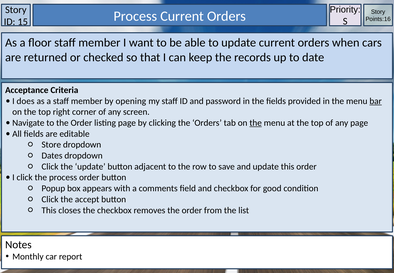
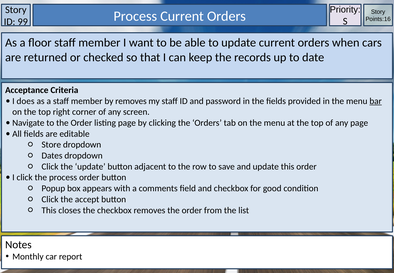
15: 15 -> 99 (23, 22)
by opening: opening -> removes (131, 101)
the underline: present -> none (256, 123)
